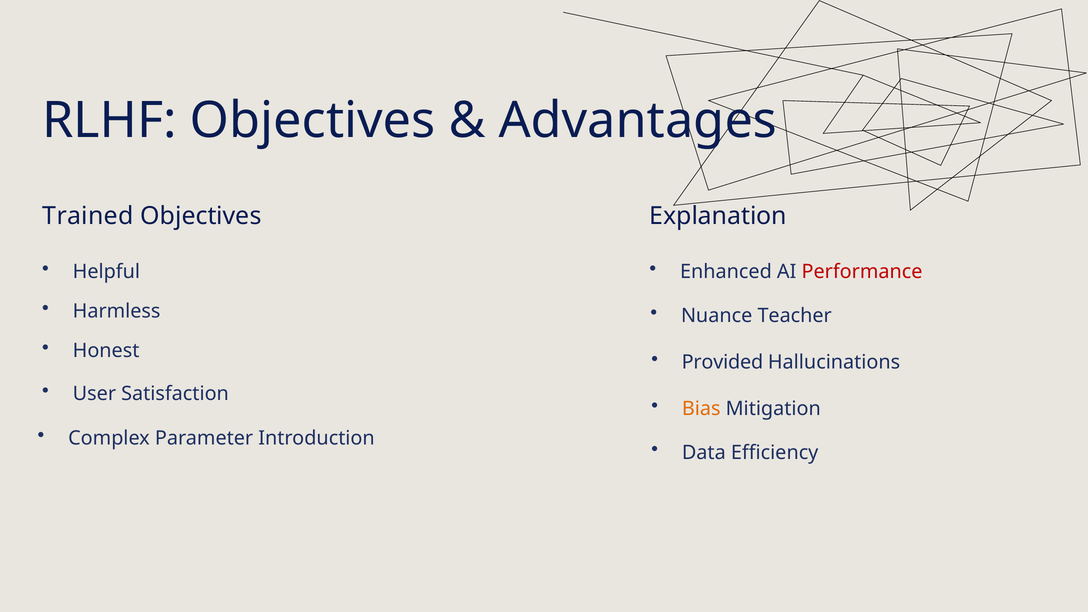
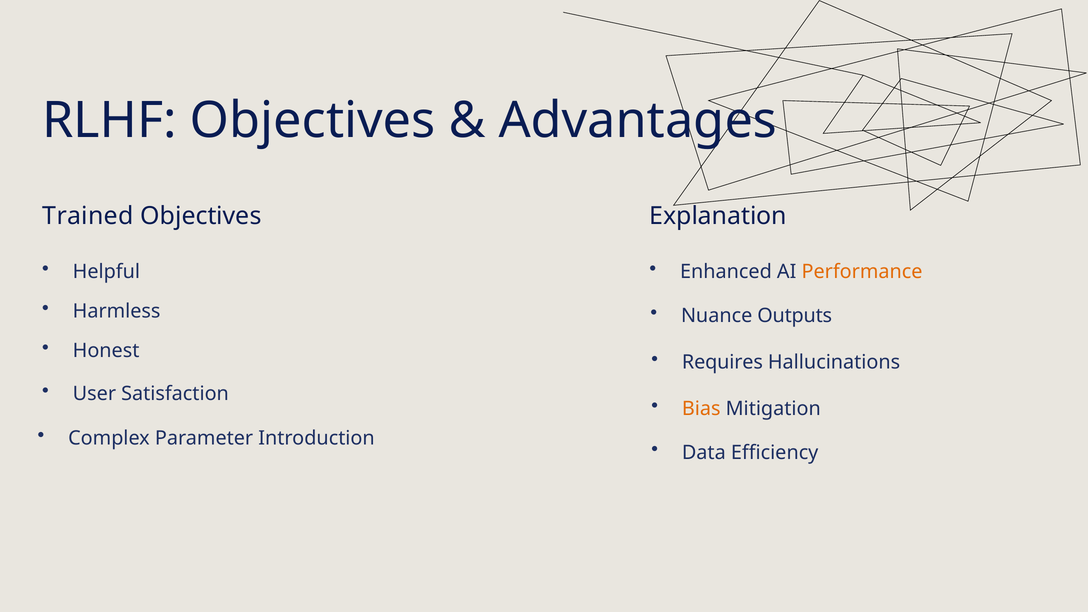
Performance colour: red -> orange (862, 272)
Teacher: Teacher -> Outputs (795, 316)
Provided: Provided -> Requires (722, 362)
